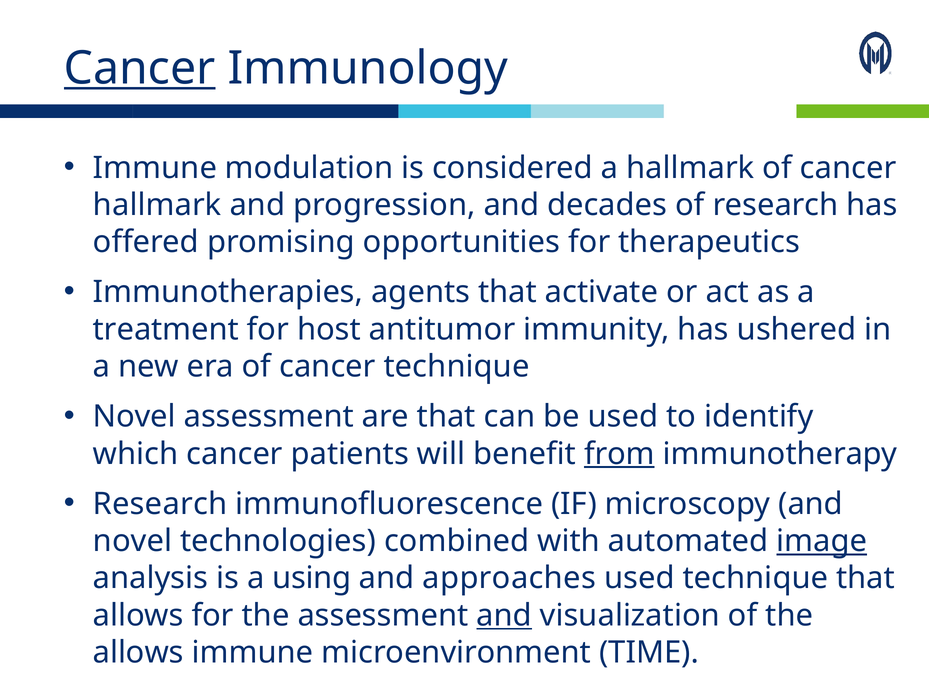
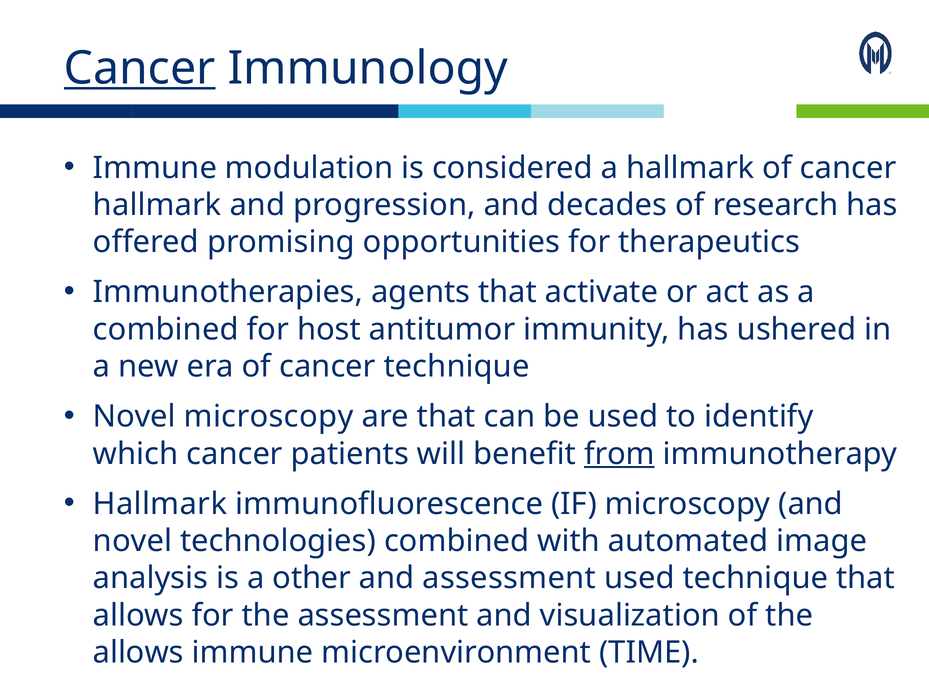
treatment: treatment -> combined (166, 329)
Novel assessment: assessment -> microscopy (269, 416)
Research: Research -> Hallmark (160, 504)
image underline: present -> none (822, 541)
using: using -> other (312, 578)
and approaches: approaches -> assessment (509, 578)
and underline: present -> none (504, 615)
